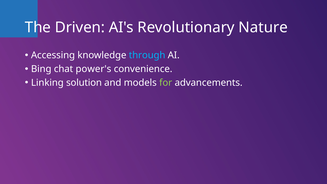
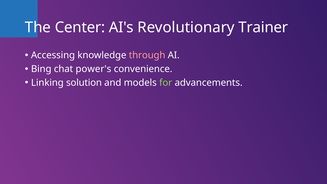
Driven: Driven -> Center (80, 27)
Nature: Nature -> Trainer (263, 27)
through colour: light blue -> pink (147, 55)
